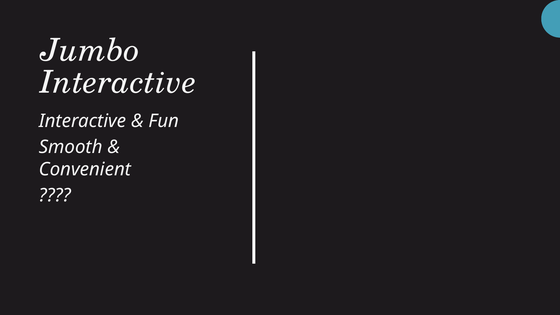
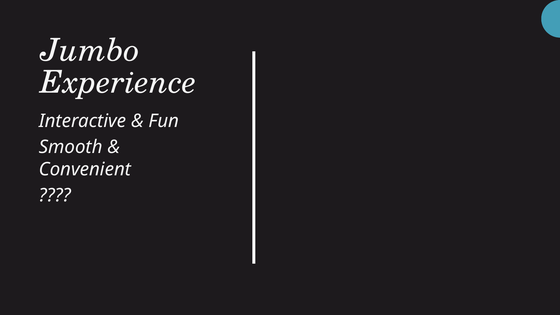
Interactive: Interactive -> Experience (118, 82)
